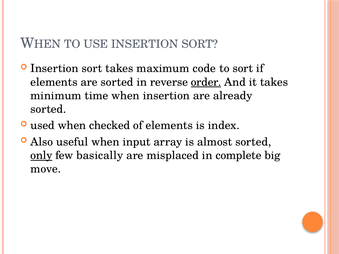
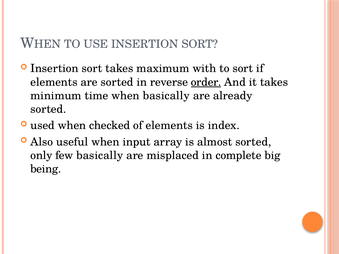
code: code -> with (204, 69)
when insertion: insertion -> basically (166, 96)
only underline: present -> none (41, 156)
move: move -> being (46, 169)
